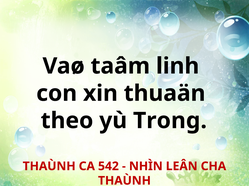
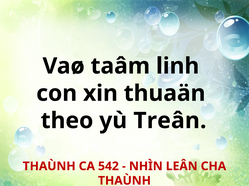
Trong: Trong -> Treân (170, 121)
